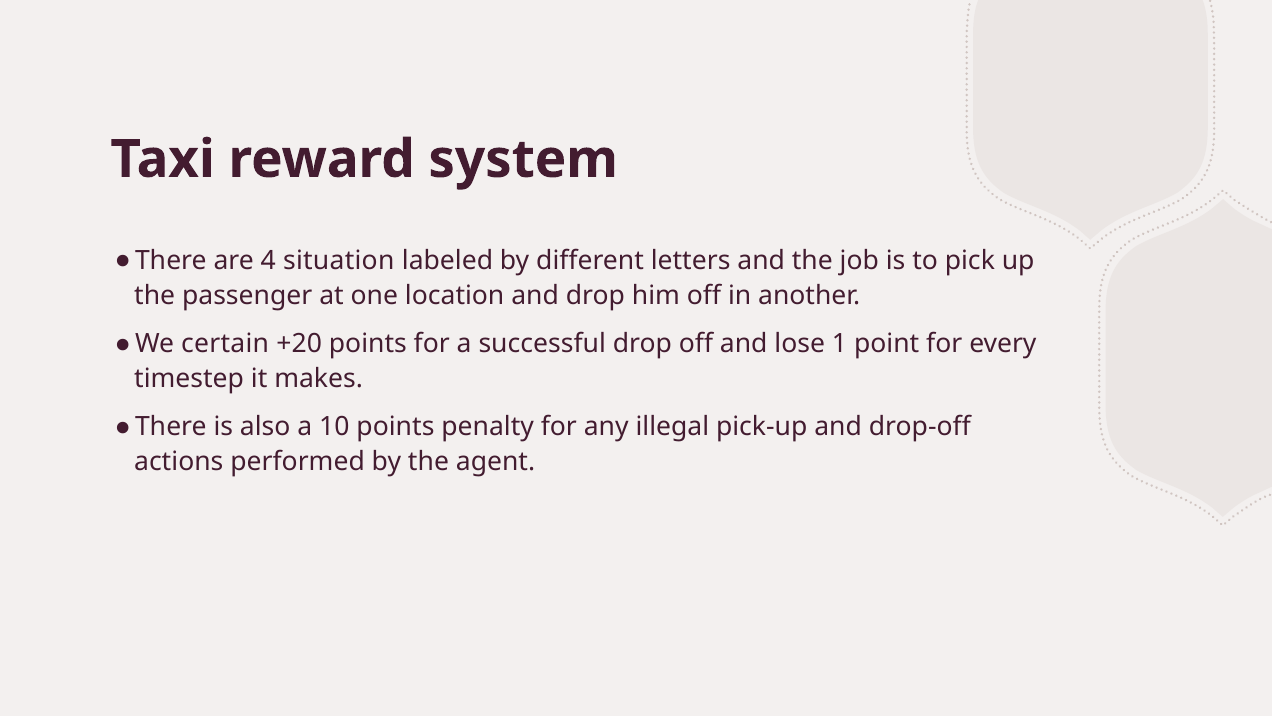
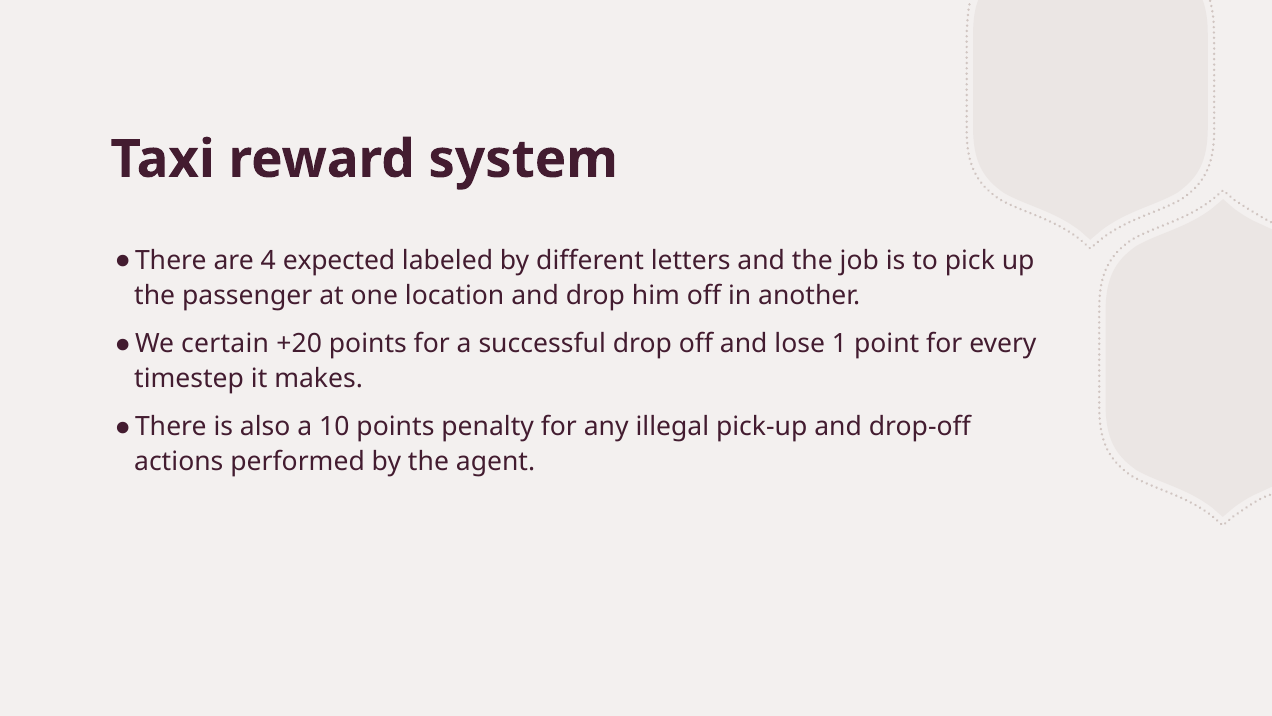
situation: situation -> expected (339, 260)
